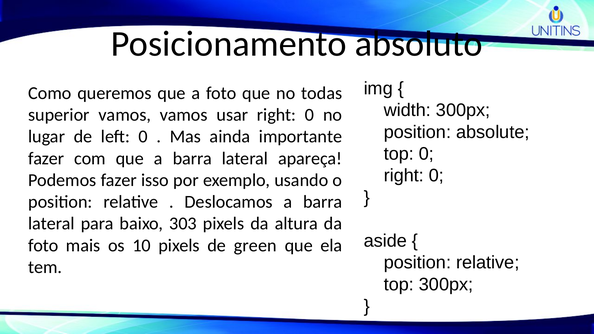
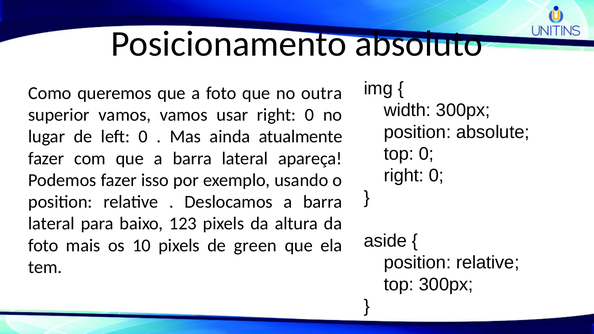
todas: todas -> outra (322, 93)
importante: importante -> atualmente (301, 137)
303: 303 -> 123 (183, 224)
